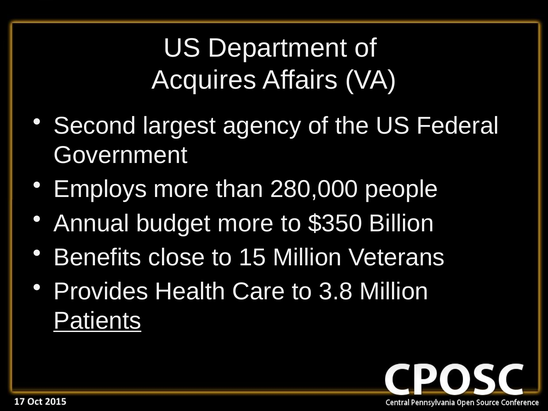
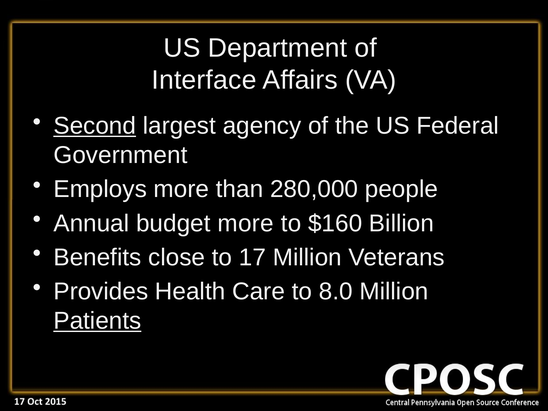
Acquires: Acquires -> Interface (204, 80)
Second underline: none -> present (95, 126)
$350: $350 -> $160 (335, 223)
15: 15 -> 17 (252, 258)
3.8: 3.8 -> 8.0 (336, 292)
